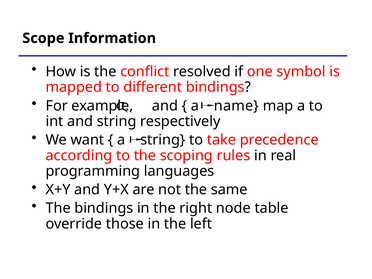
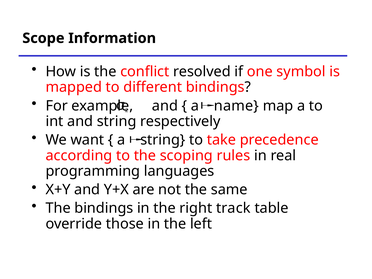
node: node -> track (233, 208)
